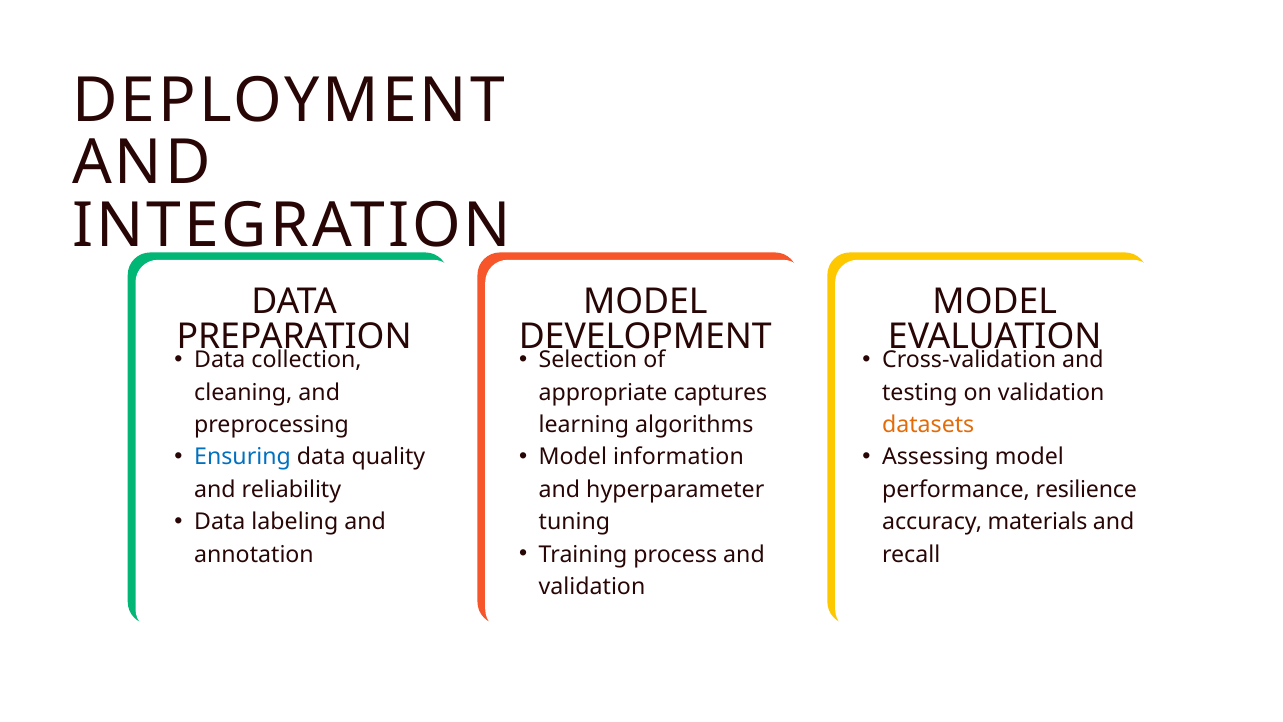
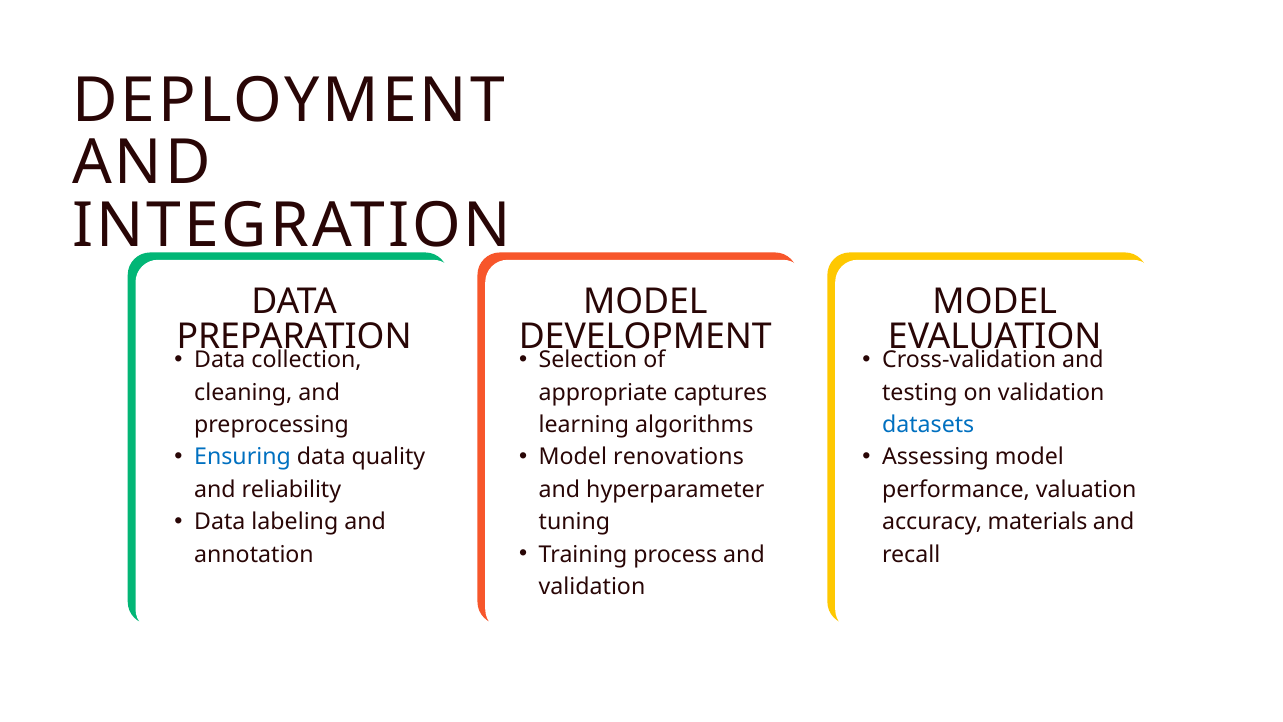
datasets colour: orange -> blue (928, 425)
information: information -> renovations (678, 457)
resilience: resilience -> valuation (1086, 489)
